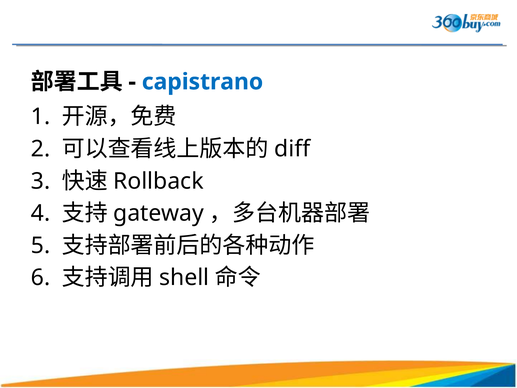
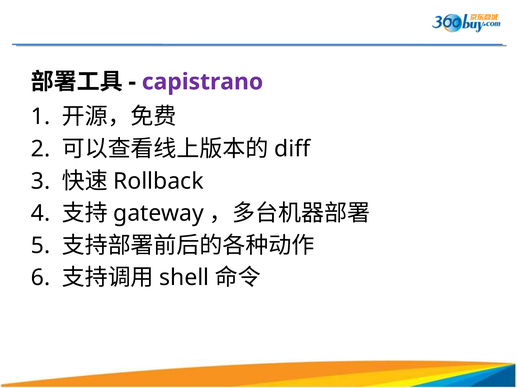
capistrano colour: blue -> purple (202, 82)
